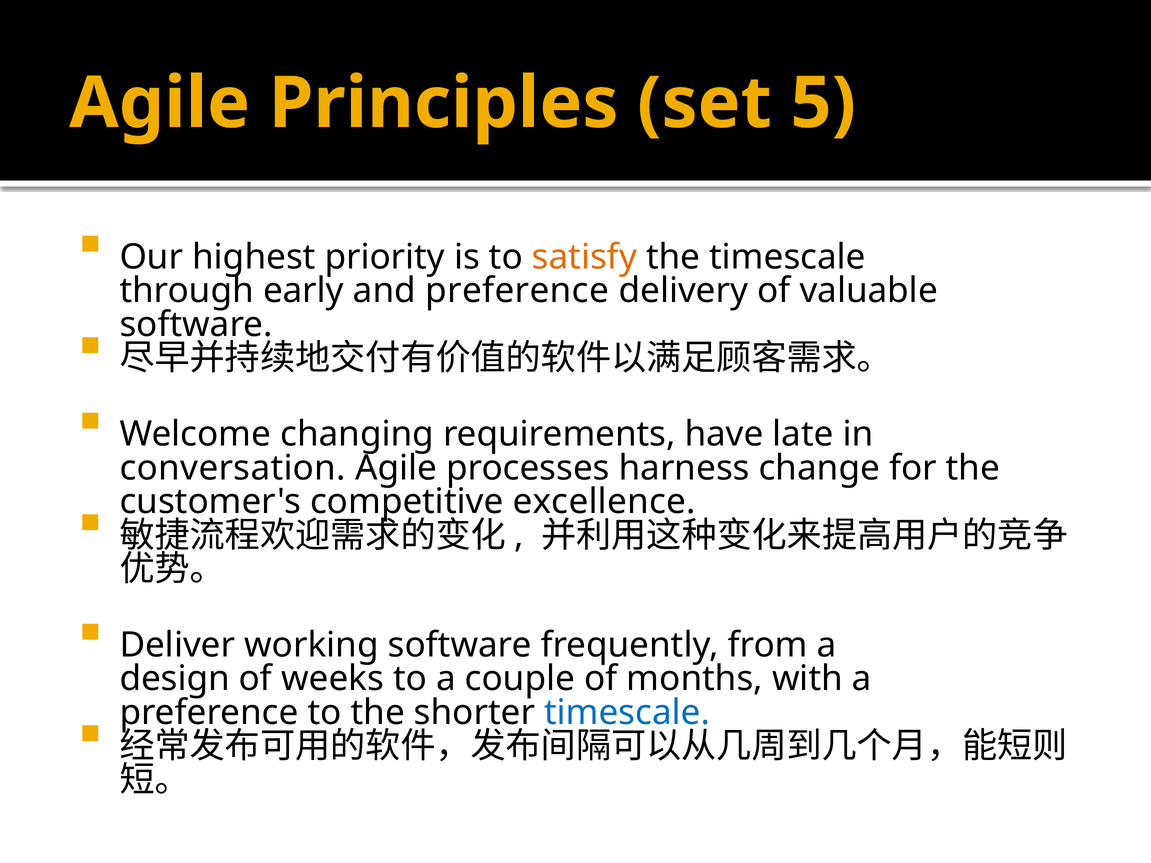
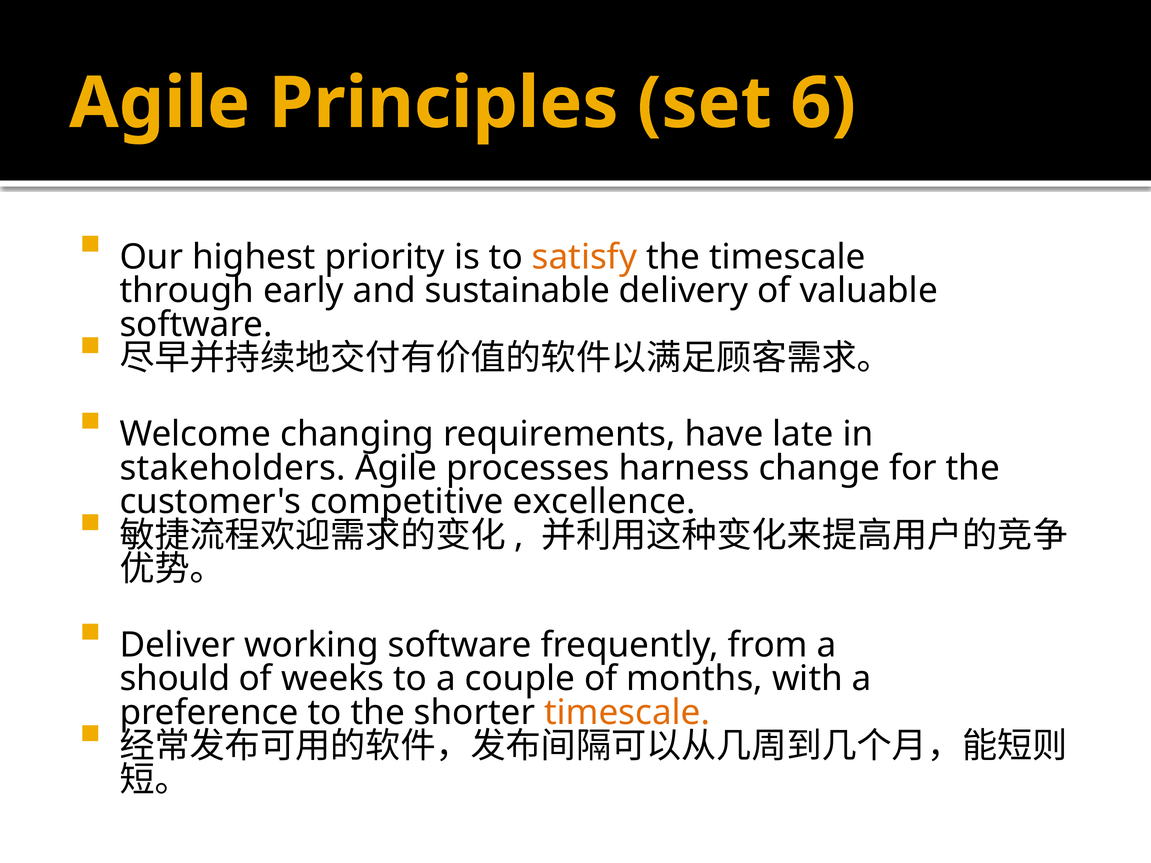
5: 5 -> 6 (823, 103)
and preference: preference -> sustainable (517, 291)
conversation: conversation -> stakeholders (233, 468)
design: design -> should (175, 679)
timescale colour: blue -> orange (627, 713)
